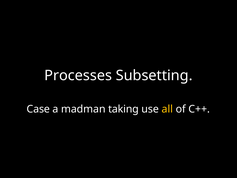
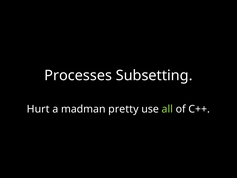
Case: Case -> Hurt (38, 109)
taking: taking -> pretty (123, 109)
all colour: yellow -> light green (167, 109)
